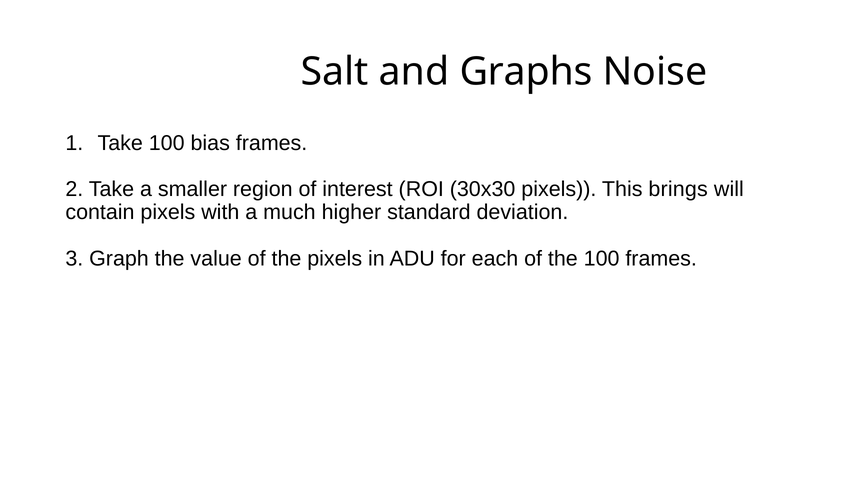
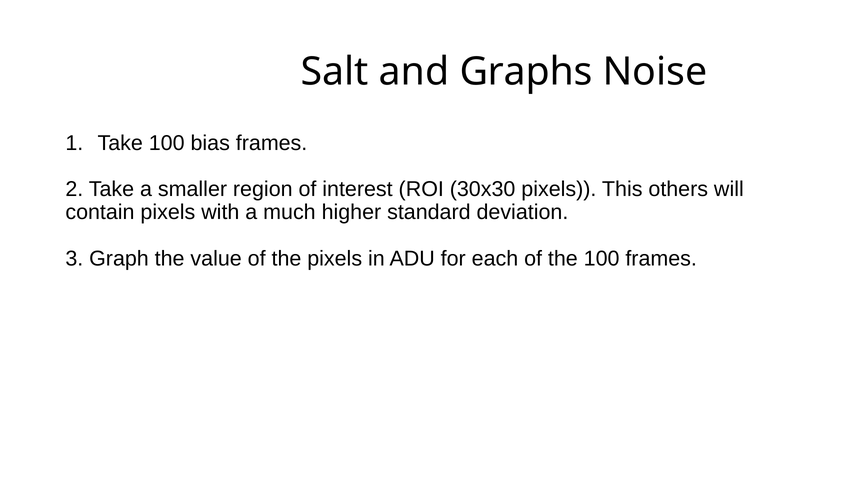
brings: brings -> others (678, 189)
